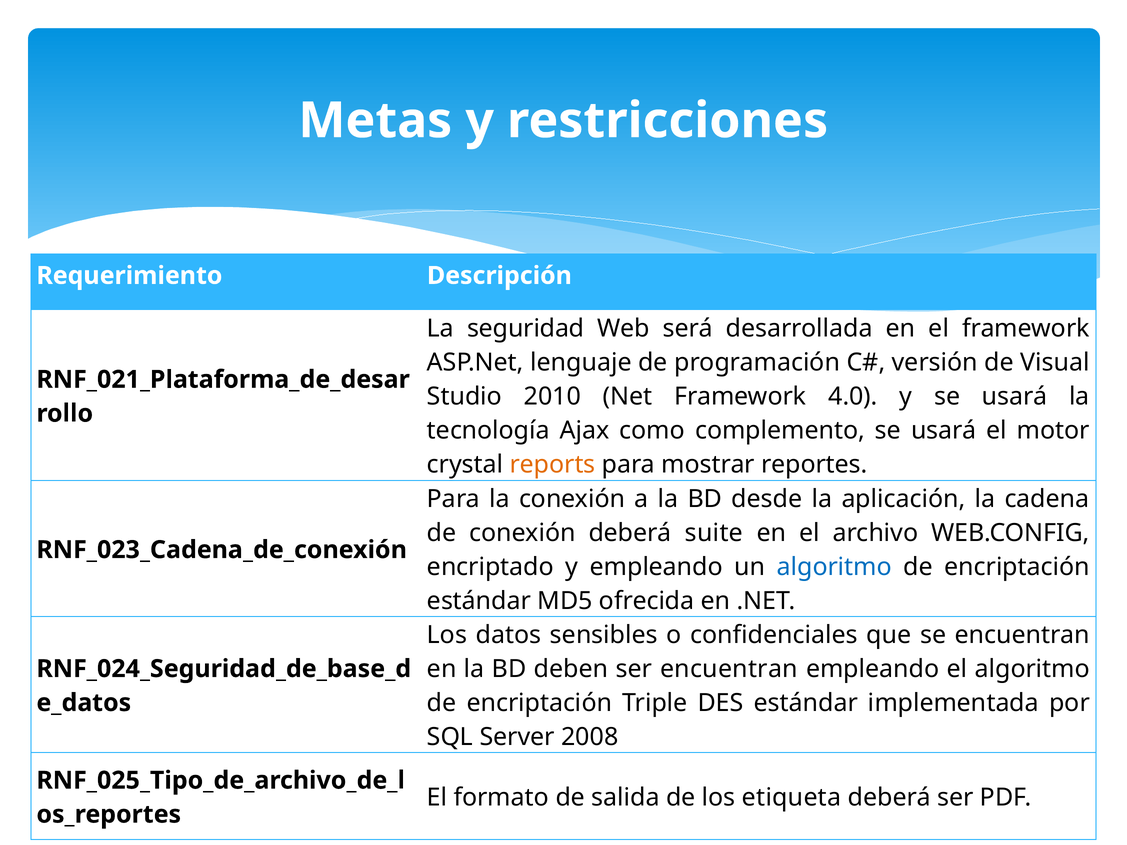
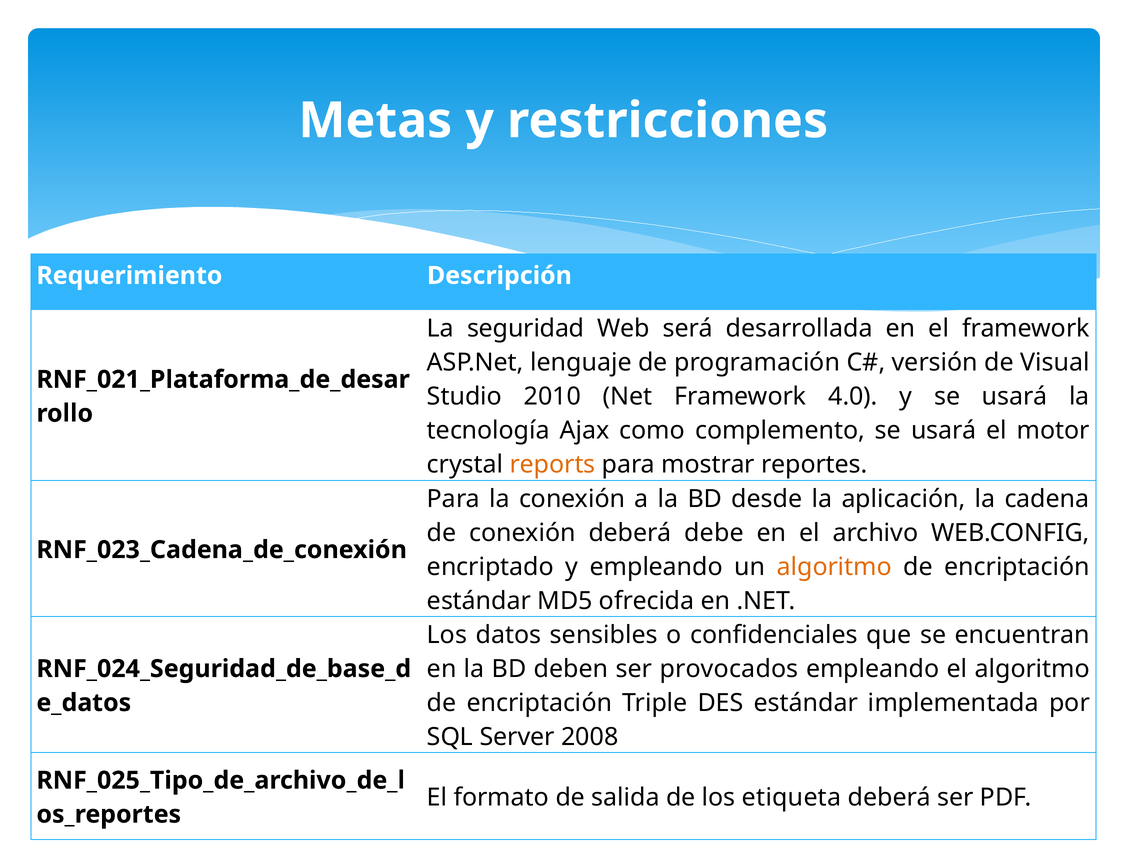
suite: suite -> debe (714, 533)
algoritmo colour: blue -> orange (834, 567)
ser encuentran: encuentran -> provocados (729, 669)
